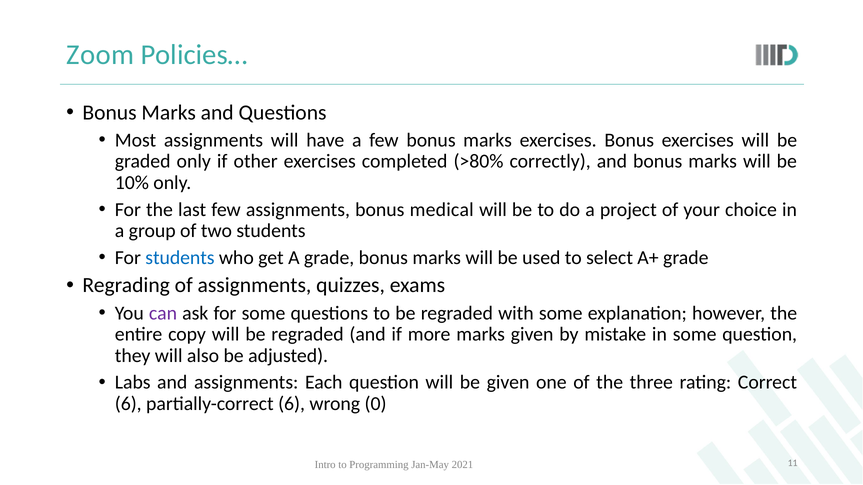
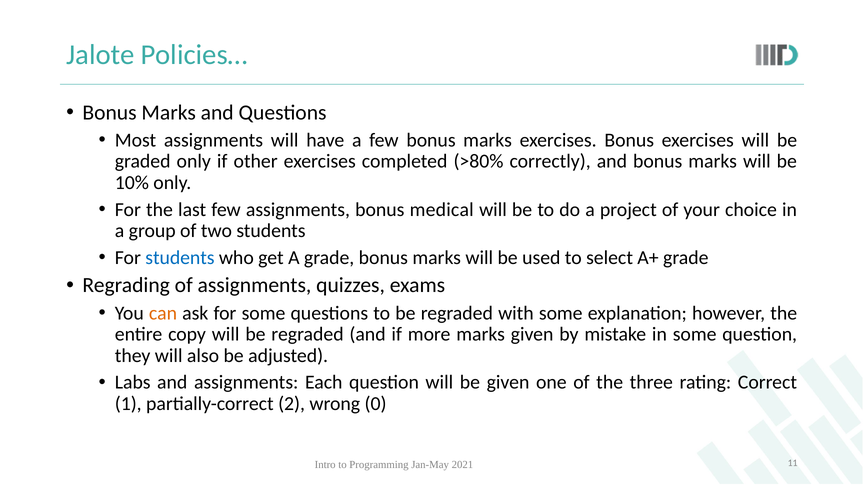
Zoom: Zoom -> Jalote (100, 55)
can colour: purple -> orange (163, 313)
6: 6 -> 1 (128, 404)
partially-correct 6: 6 -> 2 (292, 404)
